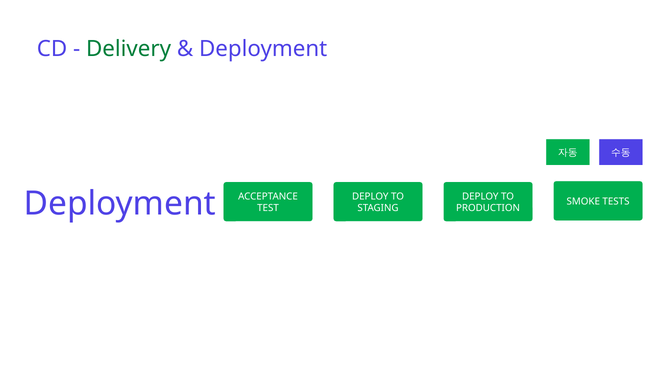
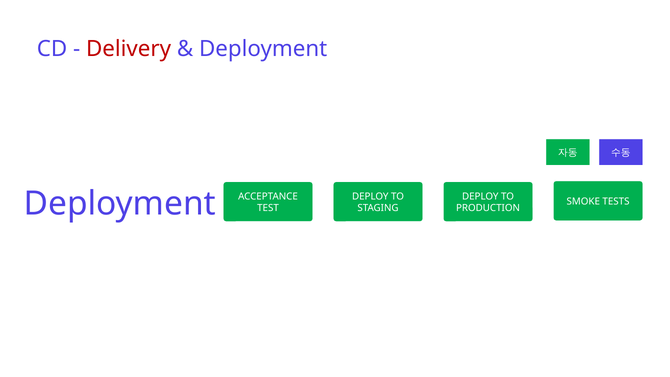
Delivery colour: green -> red (129, 49)
